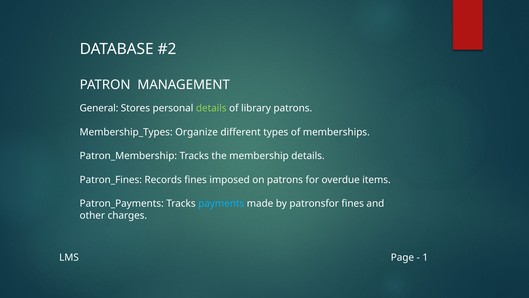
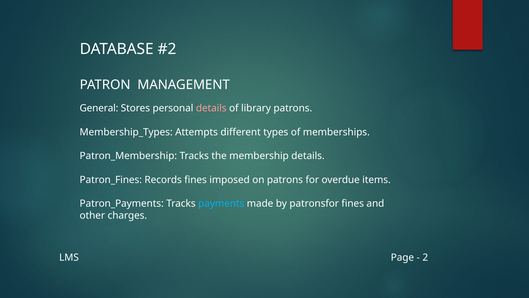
details colour: light green -> pink (211, 108)
Organize: Organize -> Attempts (197, 132)
1: 1 -> 2 (425, 257)
